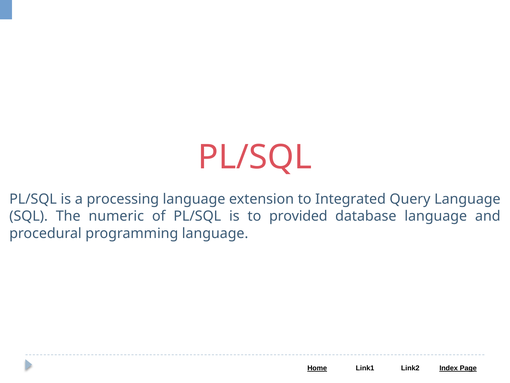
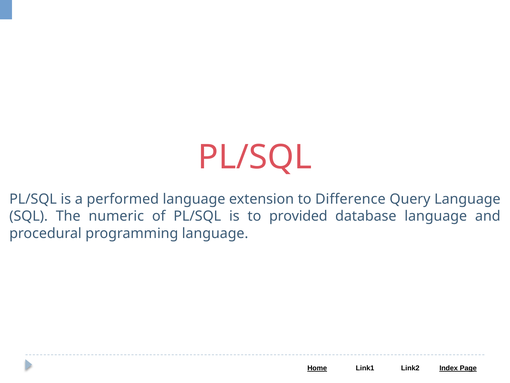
processing: processing -> performed (123, 199)
Integrated: Integrated -> Difference (350, 199)
